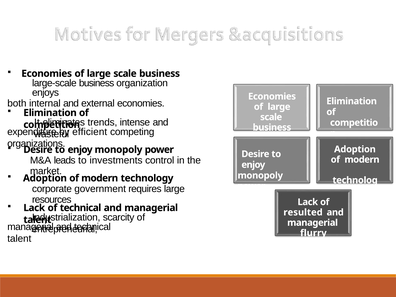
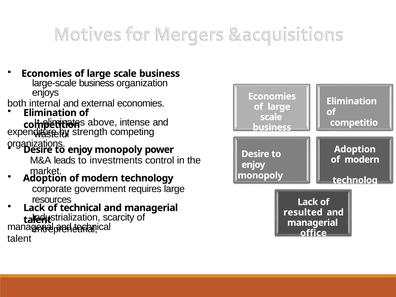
trends: trends -> above (102, 122)
efficient: efficient -> strength (90, 132)
flurry: flurry -> office (313, 233)
